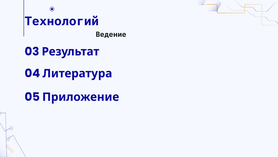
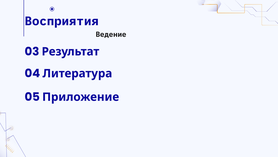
Технологий: Технологий -> Восприятия (62, 21)
